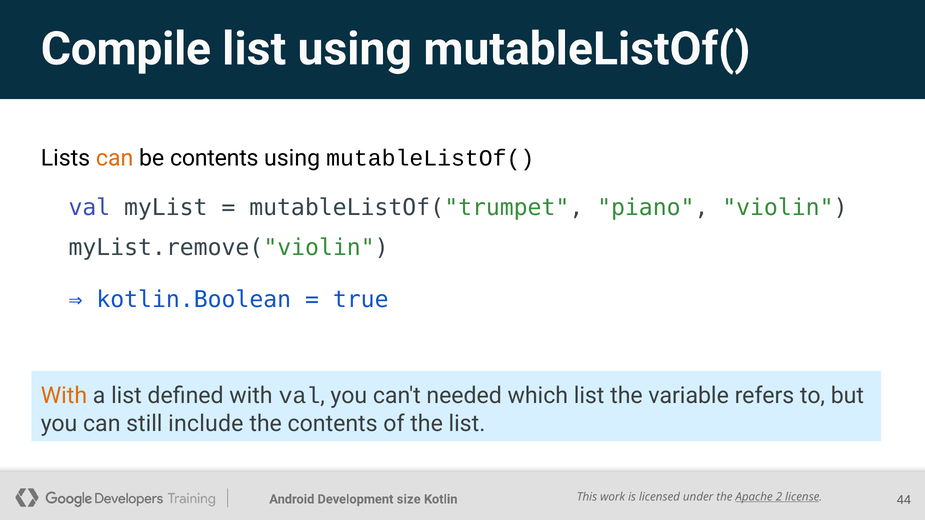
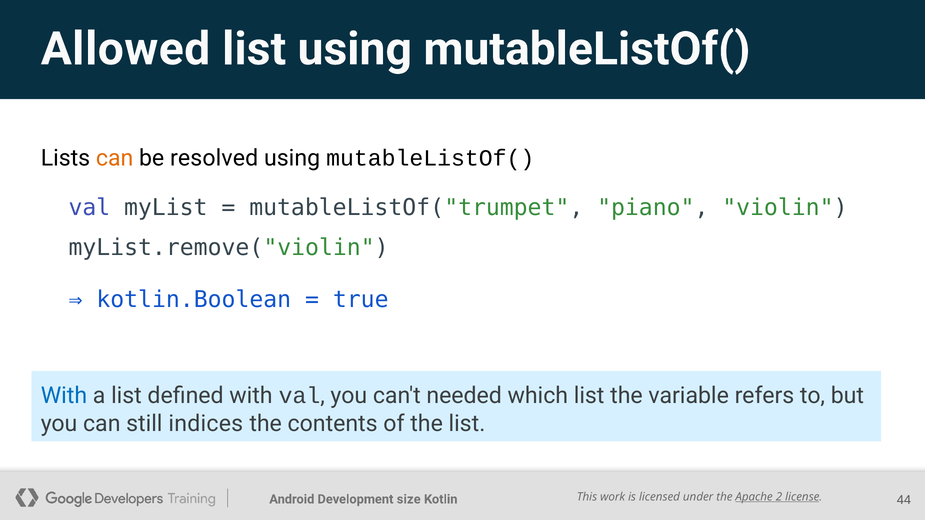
Compile: Compile -> Allowed (126, 49)
be contents: contents -> resolved (214, 158)
With colour: orange -> blue (64, 396)
include: include -> indices (206, 424)
